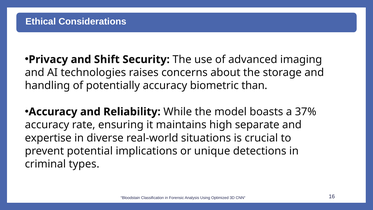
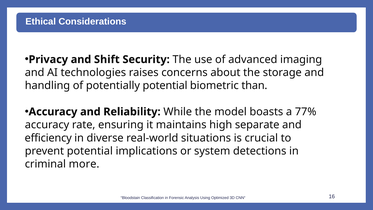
potentially accuracy: accuracy -> potential (165, 86)
37%: 37% -> 77% (306, 112)
expertise: expertise -> efficiency (48, 138)
unique: unique -> system (212, 151)
types: types -> more (84, 164)
